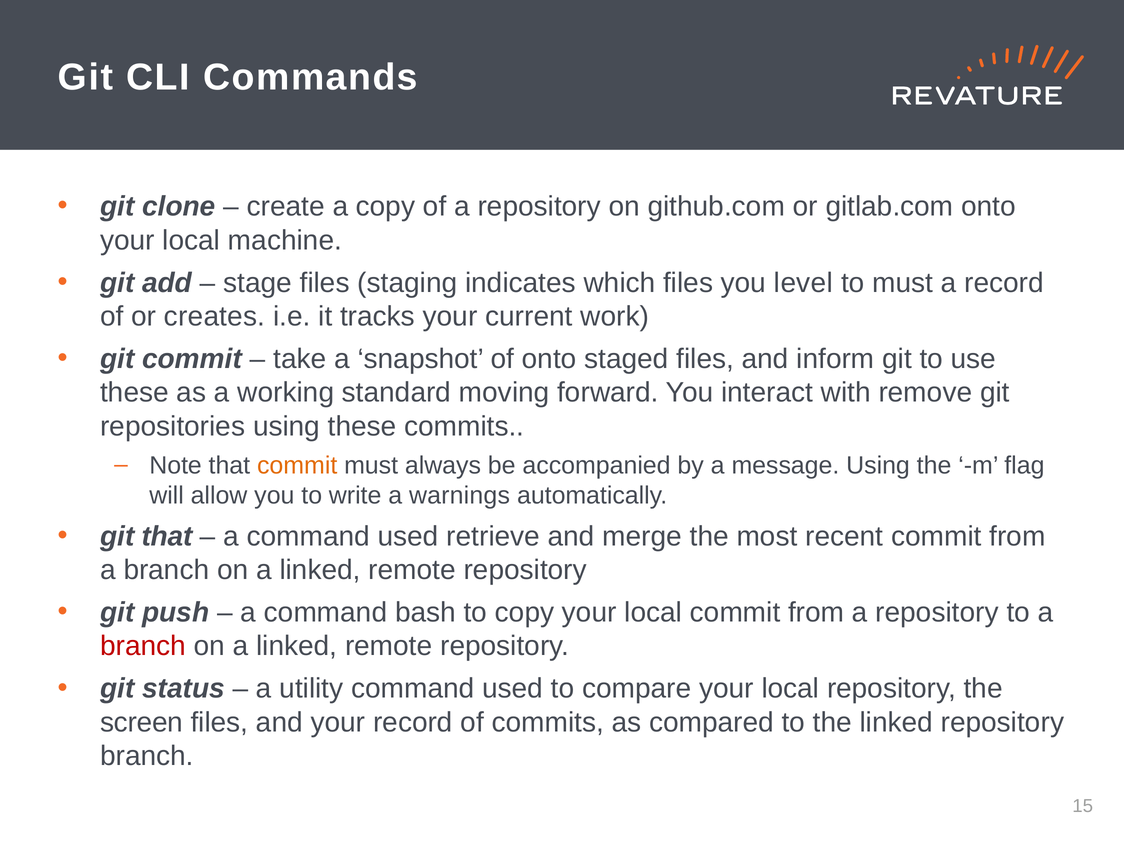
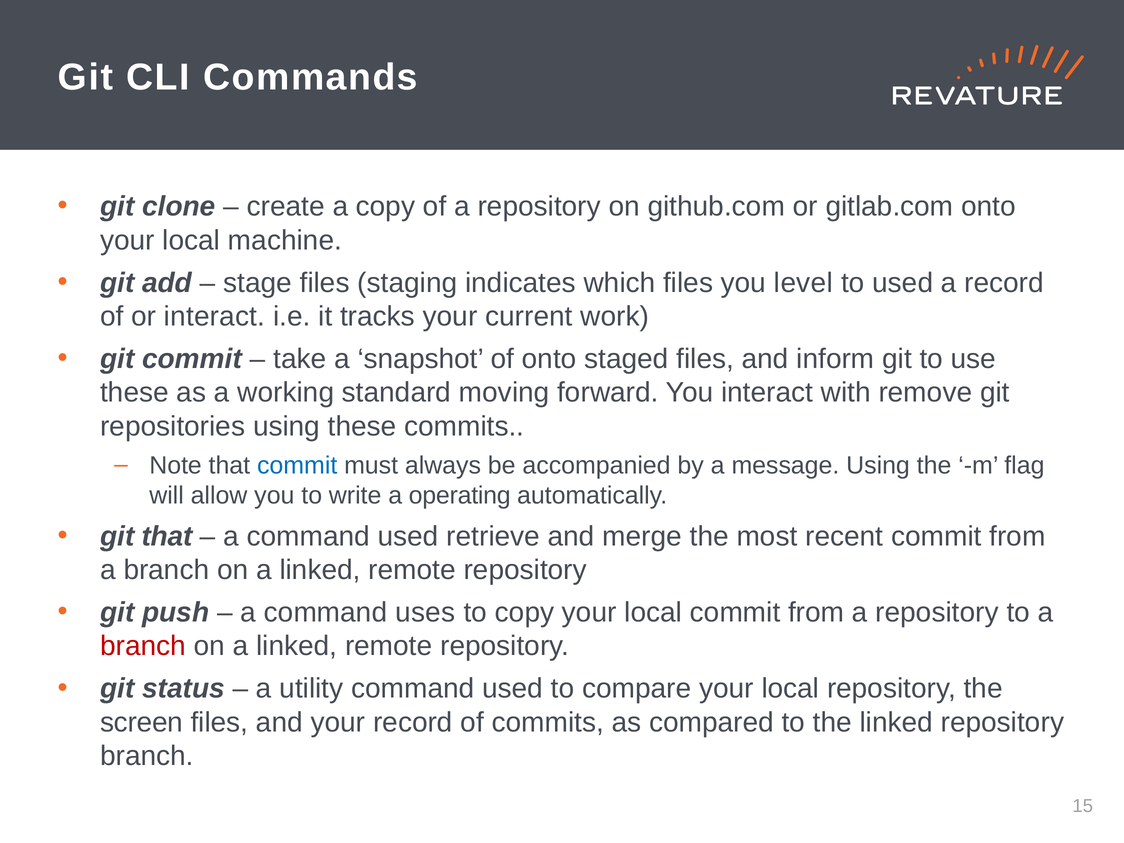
to must: must -> used (903, 283)
or creates: creates -> interact (215, 316)
commit colour: orange -> blue (297, 465)
warnings: warnings -> operating (460, 495)
bash: bash -> uses (425, 612)
